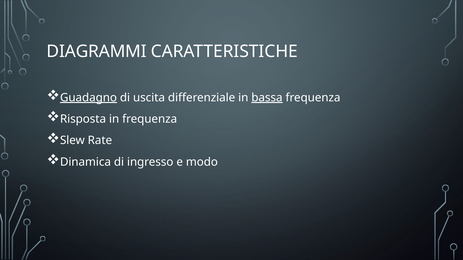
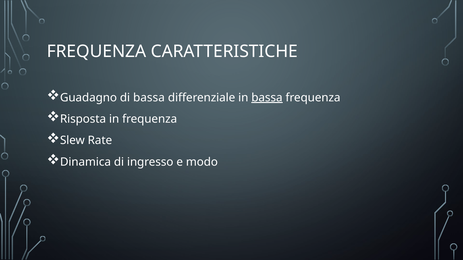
DIAGRAMMI: DIAGRAMMI -> FREQUENZA (97, 51)
Guadagno underline: present -> none (88, 98)
di uscita: uscita -> bassa (149, 98)
